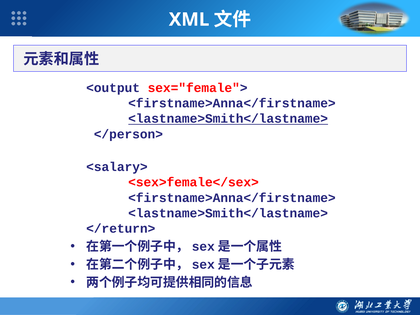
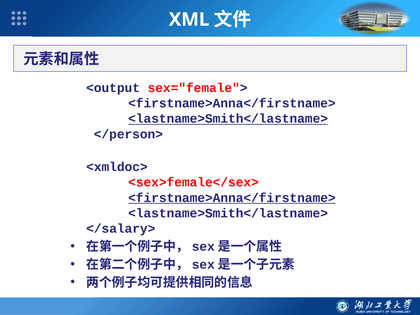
<salary>: <salary> -> <xmldoc> (117, 167)
<firstname>Anna</firstname> underline: none -> present (232, 198)
</return>: </return> -> </salary> (121, 229)
